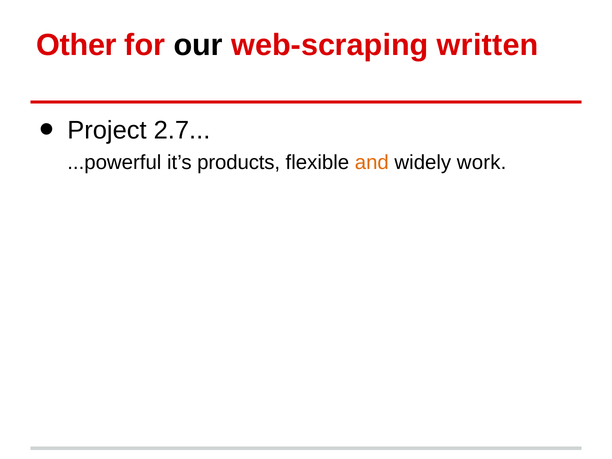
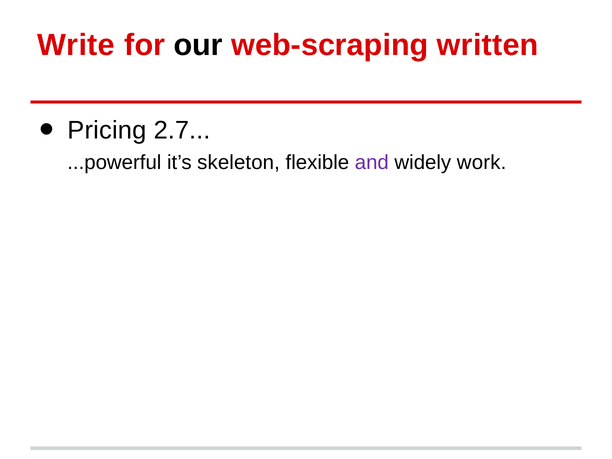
Other: Other -> Write (76, 45)
Project: Project -> Pricing (107, 130)
products: products -> skeleton (239, 163)
and colour: orange -> purple (372, 163)
